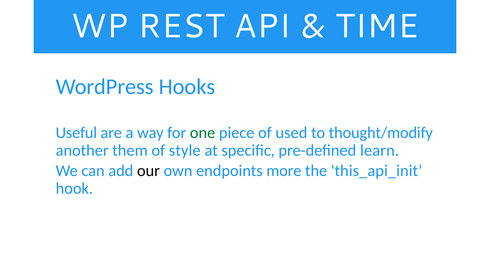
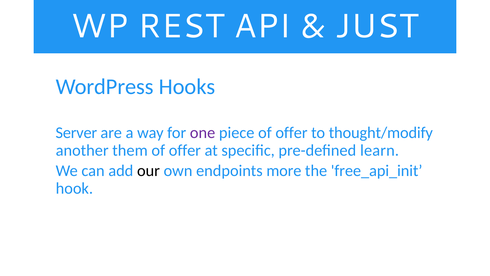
TIME: TIME -> JUST (377, 26)
Useful: Useful -> Server (76, 133)
one colour: green -> purple (203, 133)
piece of used: used -> offer (291, 133)
style: style -> offer (185, 150)
this_api_init: this_api_init -> free_api_init (377, 171)
